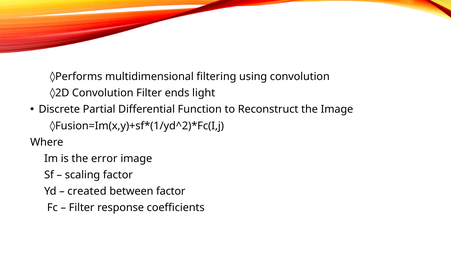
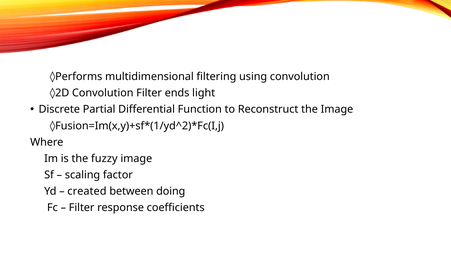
error: error -> fuzzy (104, 158)
between factor: factor -> doing (171, 191)
